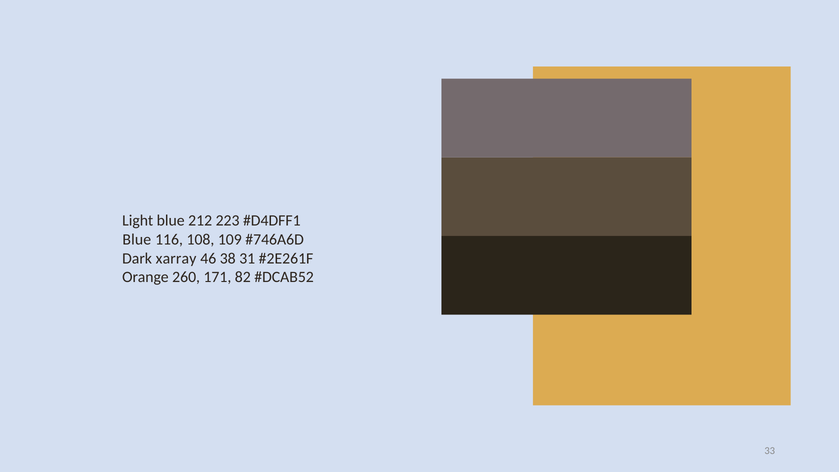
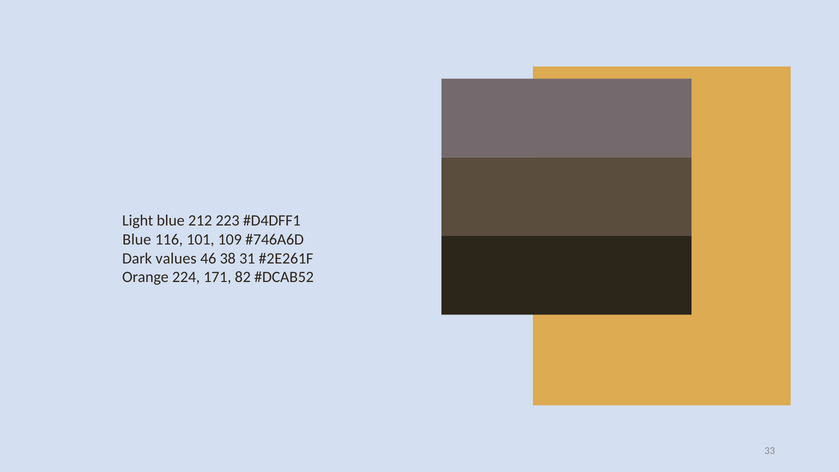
108: 108 -> 101 (200, 239)
xarray: xarray -> values (176, 258)
260: 260 -> 224 (186, 277)
